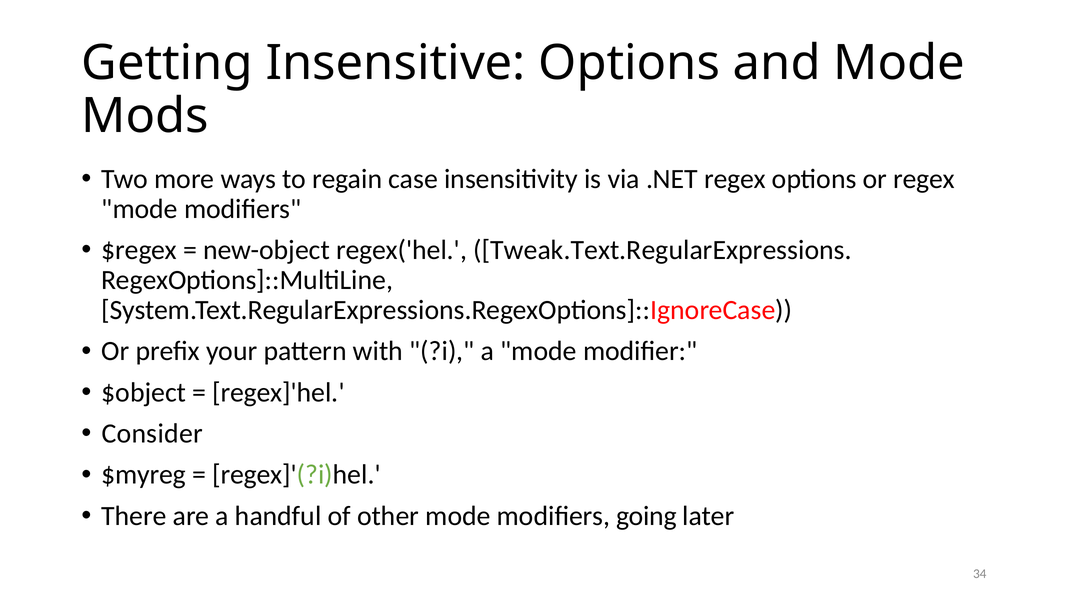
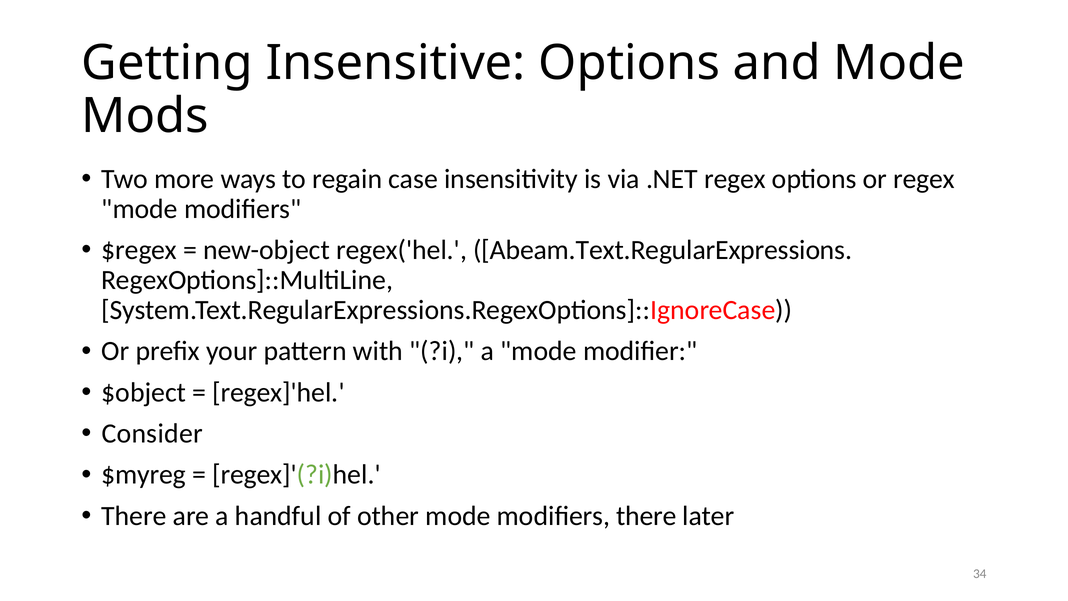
Tweak.Text.RegularExpressions: Tweak.Text.RegularExpressions -> Abeam.Text.RegularExpressions (663, 250)
modifiers going: going -> there (646, 516)
